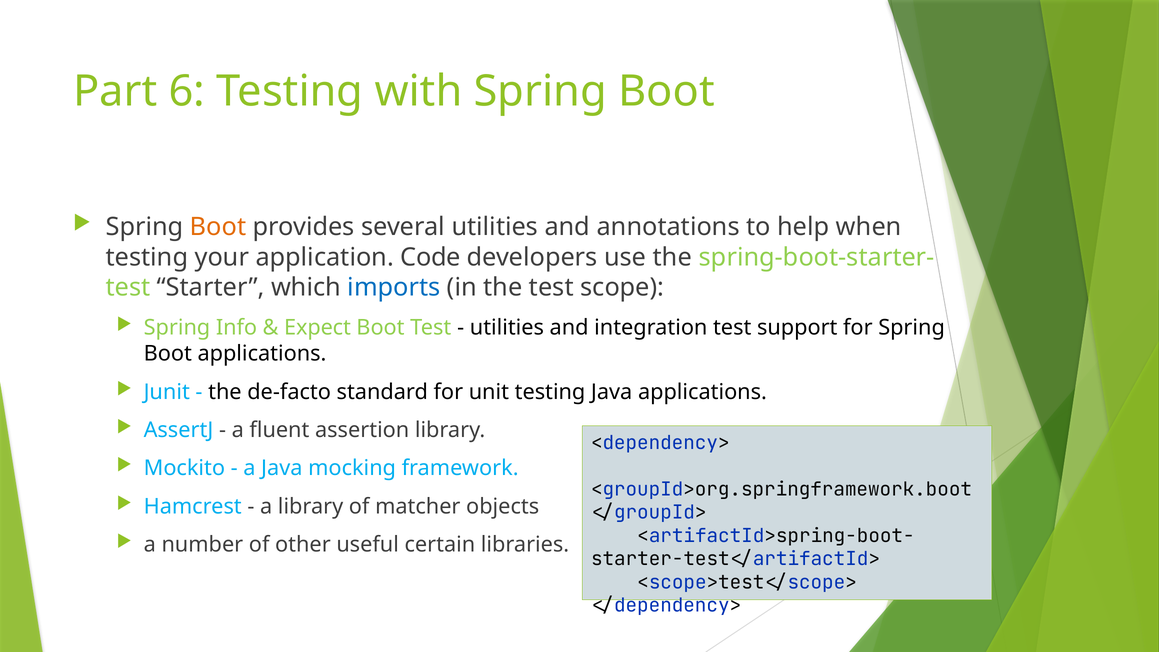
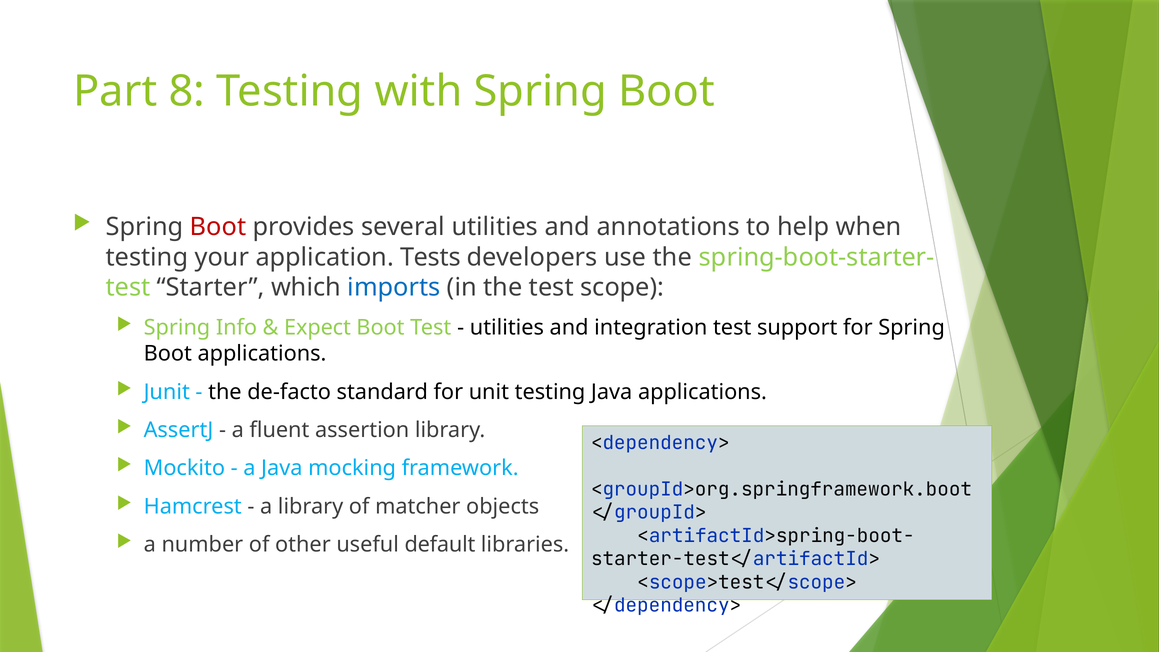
6: 6 -> 8 (187, 91)
Boot colour: orange -> red (218, 227)
Code: Code -> Tests (430, 257)
certain: certain -> default (440, 545)
